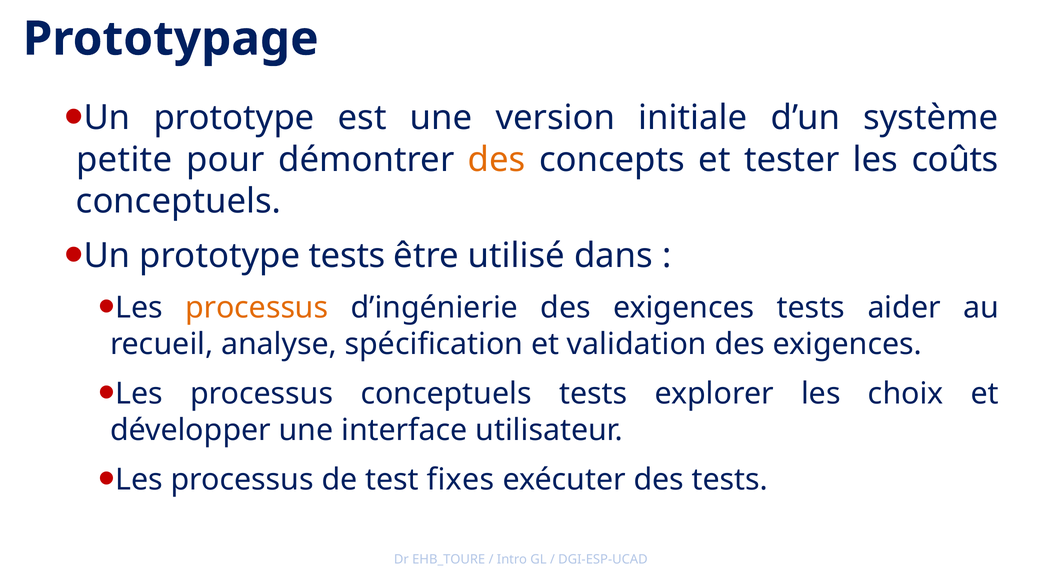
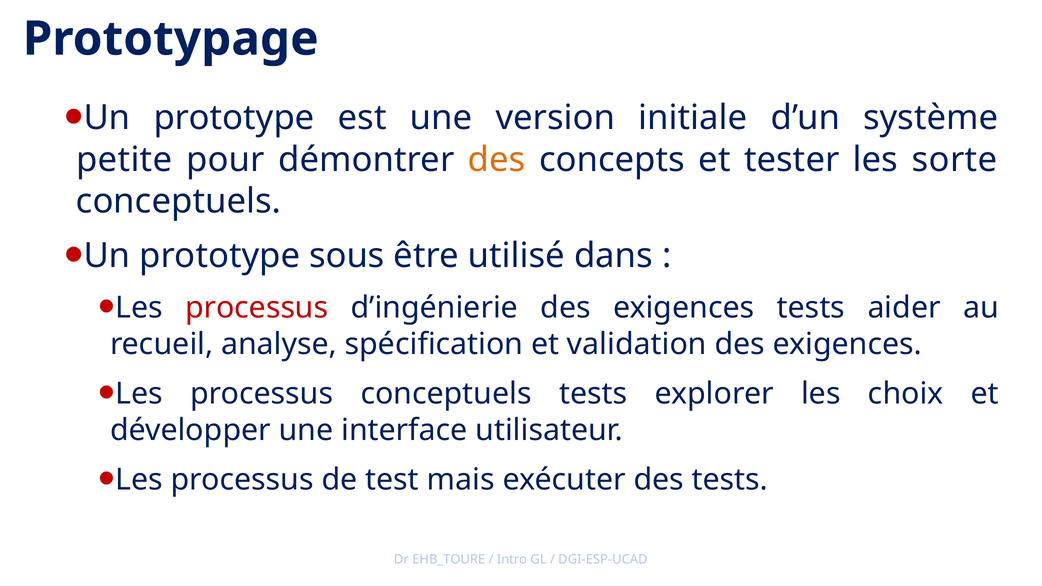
coûts: coûts -> sorte (955, 160)
prototype tests: tests -> sous (347, 256)
processus colour: orange -> red (257, 308)
fixes: fixes -> mais (461, 480)
